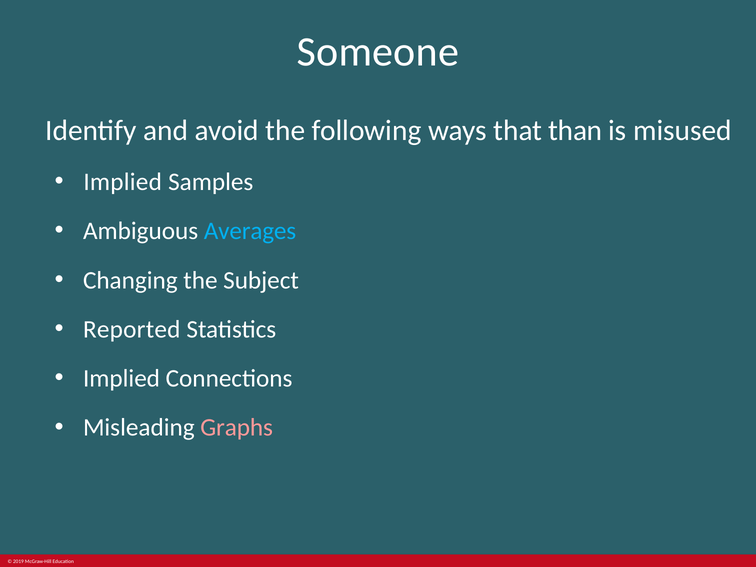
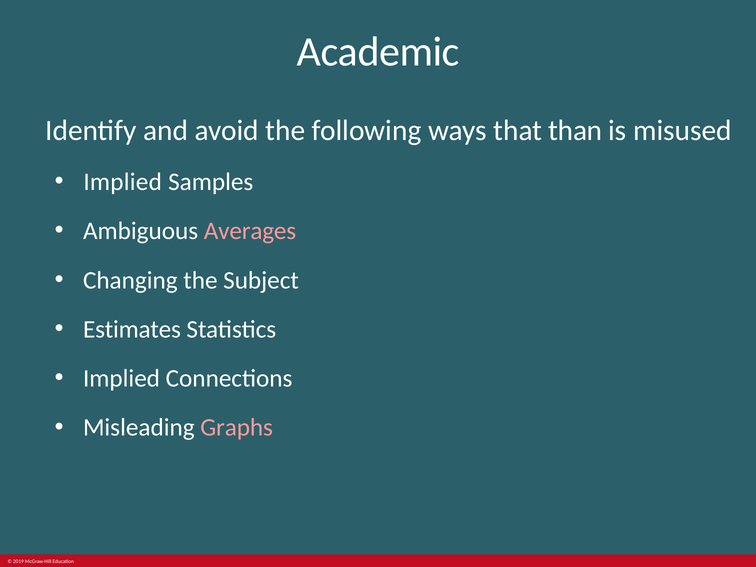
Someone: Someone -> Academic (378, 52)
Averages colour: light blue -> pink (250, 231)
Reported: Reported -> Estimates (132, 329)
